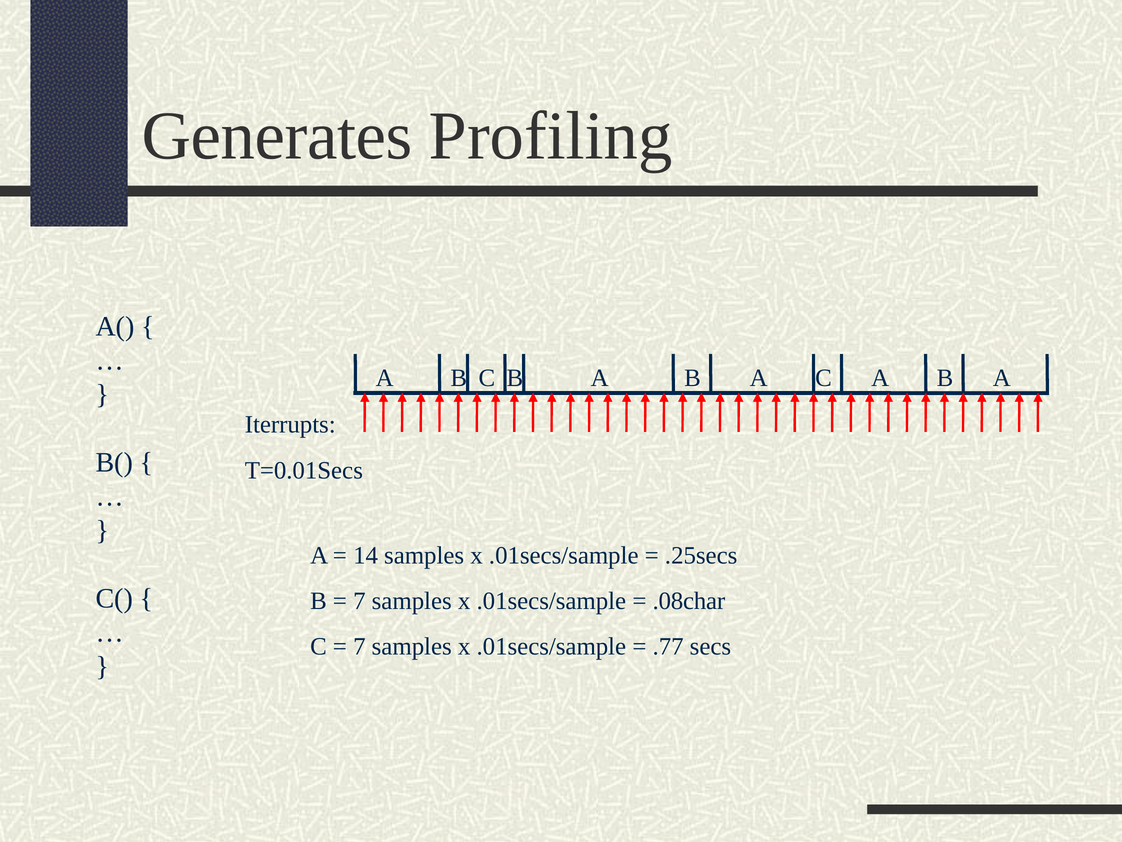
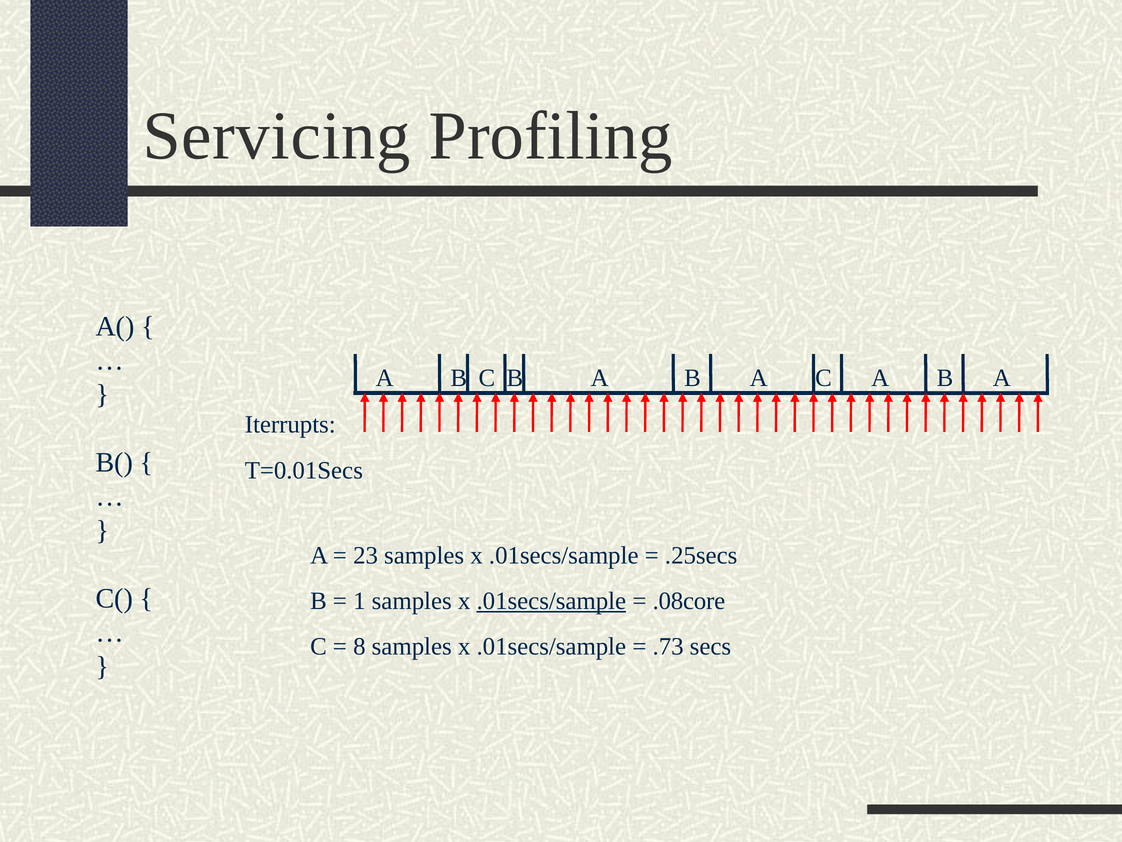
Generates: Generates -> Servicing (276, 136)
14: 14 -> 23 (366, 555)
7: 7 -> 1 (359, 601)
.01secs/sample underline: none -> present (551, 601)
.08char: .08char -> .08core (689, 601)
7: 7 -> 8 (359, 646)
.77: .77 -> .73 (668, 646)
